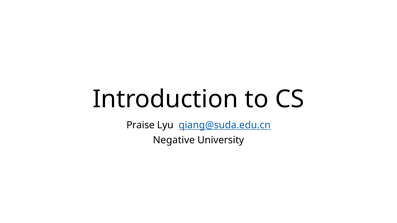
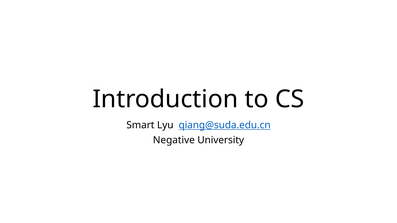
Praise: Praise -> Smart (140, 125)
